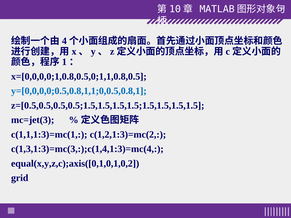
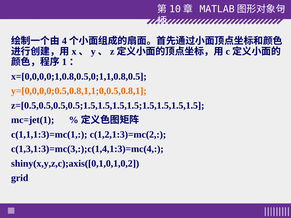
y=[0,0,0,0;0.5,0.8,1,1;0,0.5,0.8,1 colour: blue -> orange (79, 91)
mc=jet(3: mc=jet(3 -> mc=jet(1 (33, 120)
equal(x,y,z,c);axis([0,1,0,1,0,2: equal(x,y,z,c);axis([0,1,0,1,0,2 -> shiny(x,y,z,c);axis([0,1,0,1,0,2 (75, 164)
